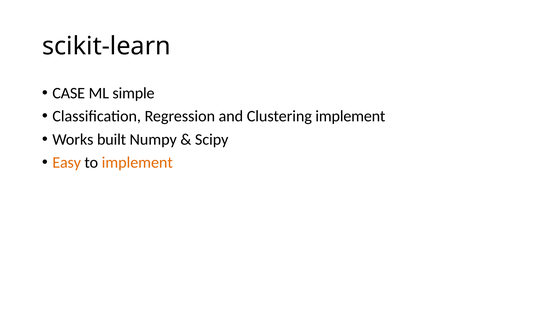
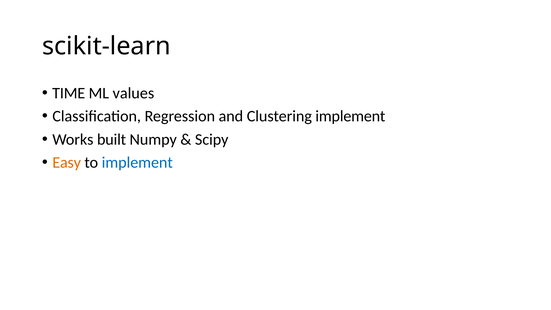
CASE: CASE -> TIME (69, 93)
simple: simple -> values (133, 93)
implement colour: orange -> blue (137, 162)
